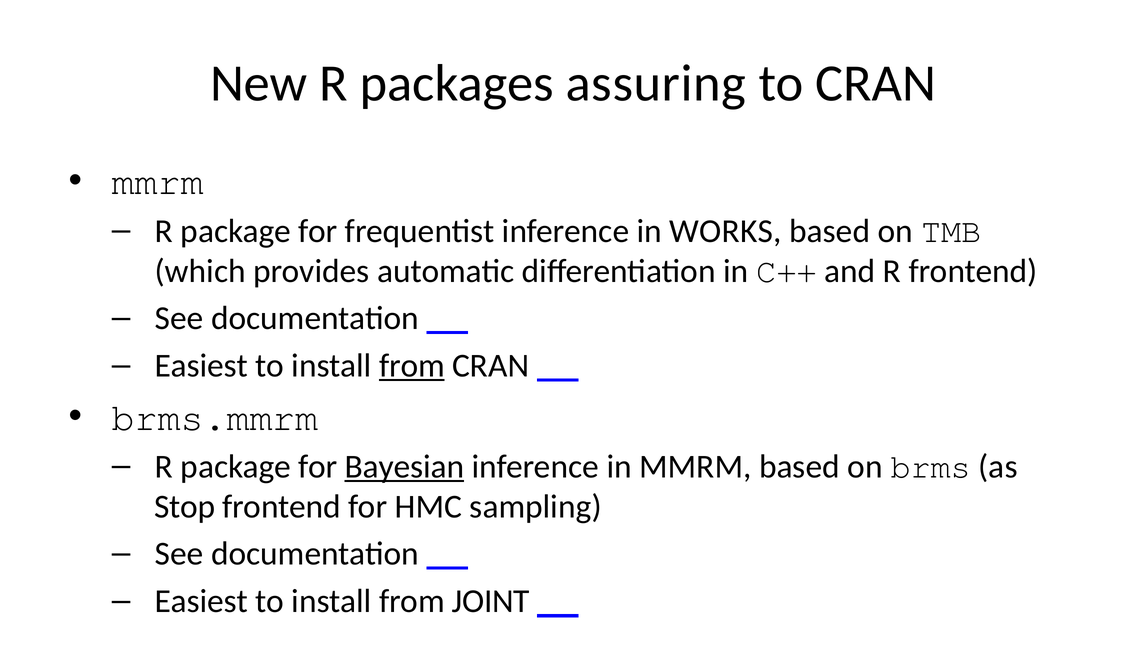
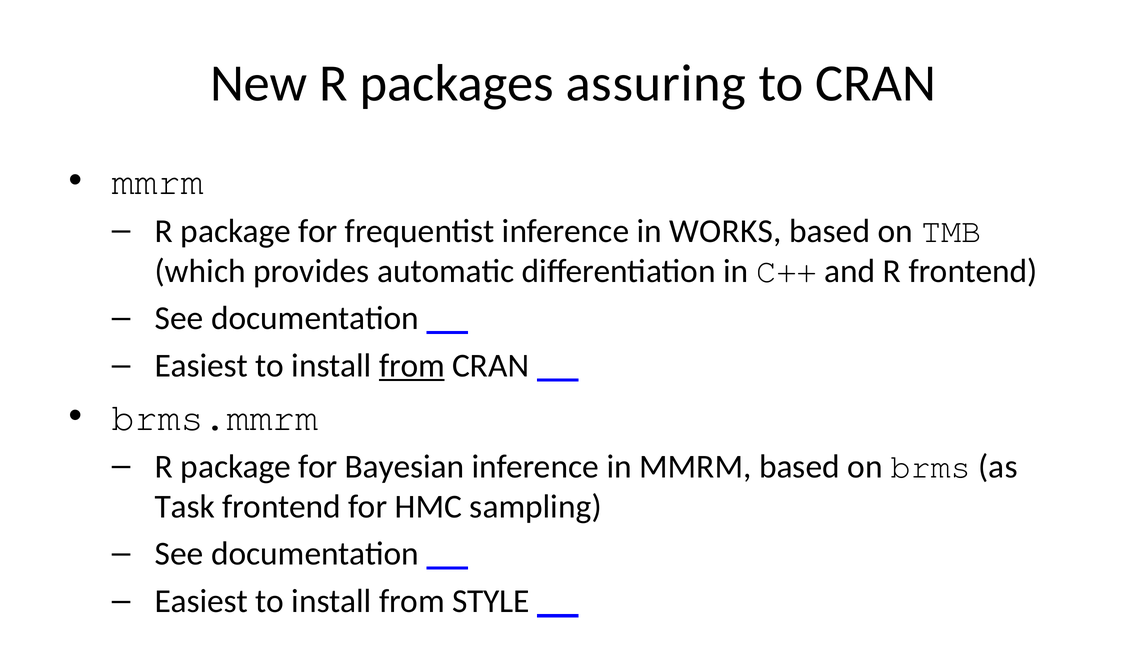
Bayesian underline: present -> none (404, 467)
Stop: Stop -> Task (185, 507)
JOINT: JOINT -> STYLE (491, 602)
